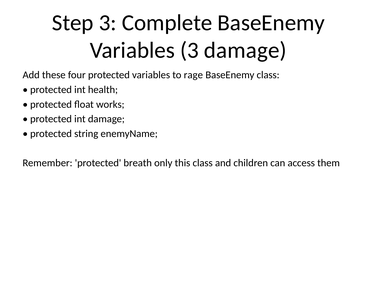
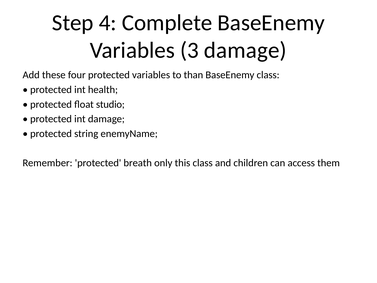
Step 3: 3 -> 4 (108, 23)
rage: rage -> than (193, 75)
works: works -> studio (110, 104)
